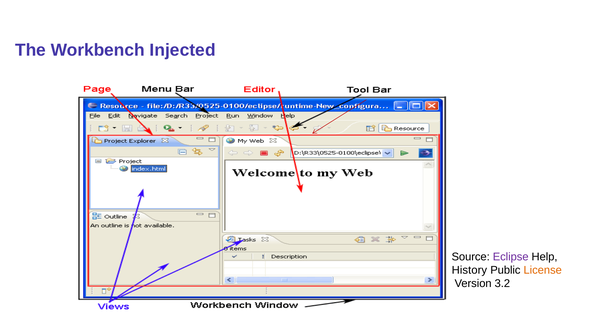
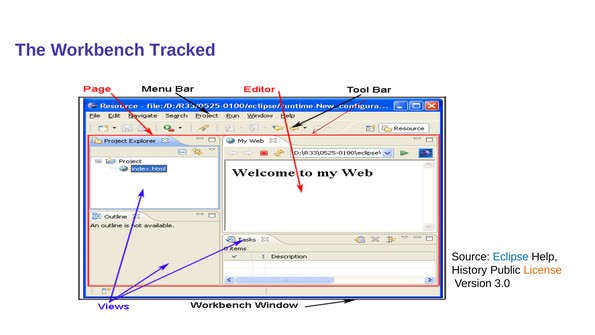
Injected: Injected -> Tracked (183, 50)
Eclipse colour: purple -> blue (511, 257)
3.2: 3.2 -> 3.0 (502, 283)
